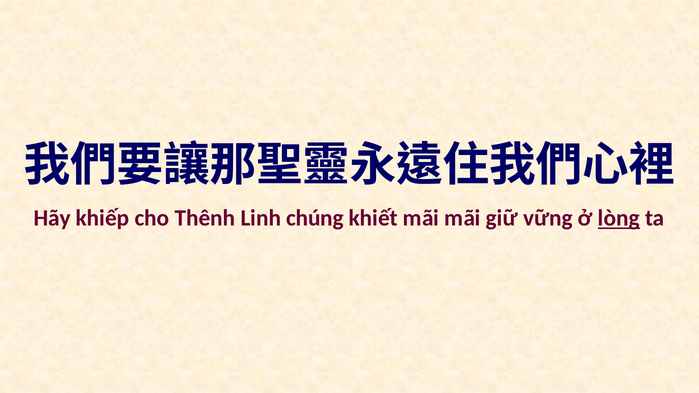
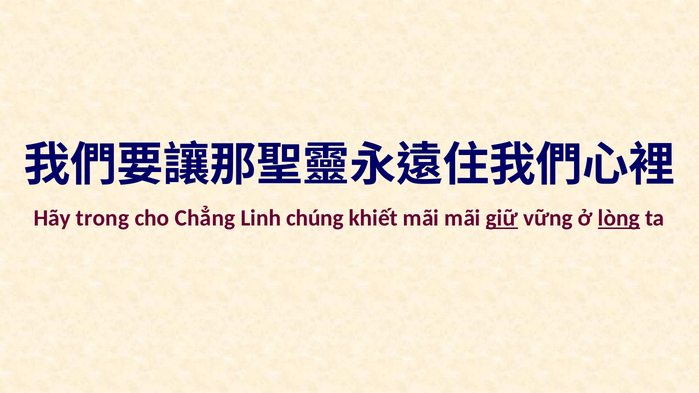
khiếp: khiếp -> trong (103, 218)
Thênh: Thênh -> Chẳng (205, 218)
giữ underline: none -> present (502, 218)
